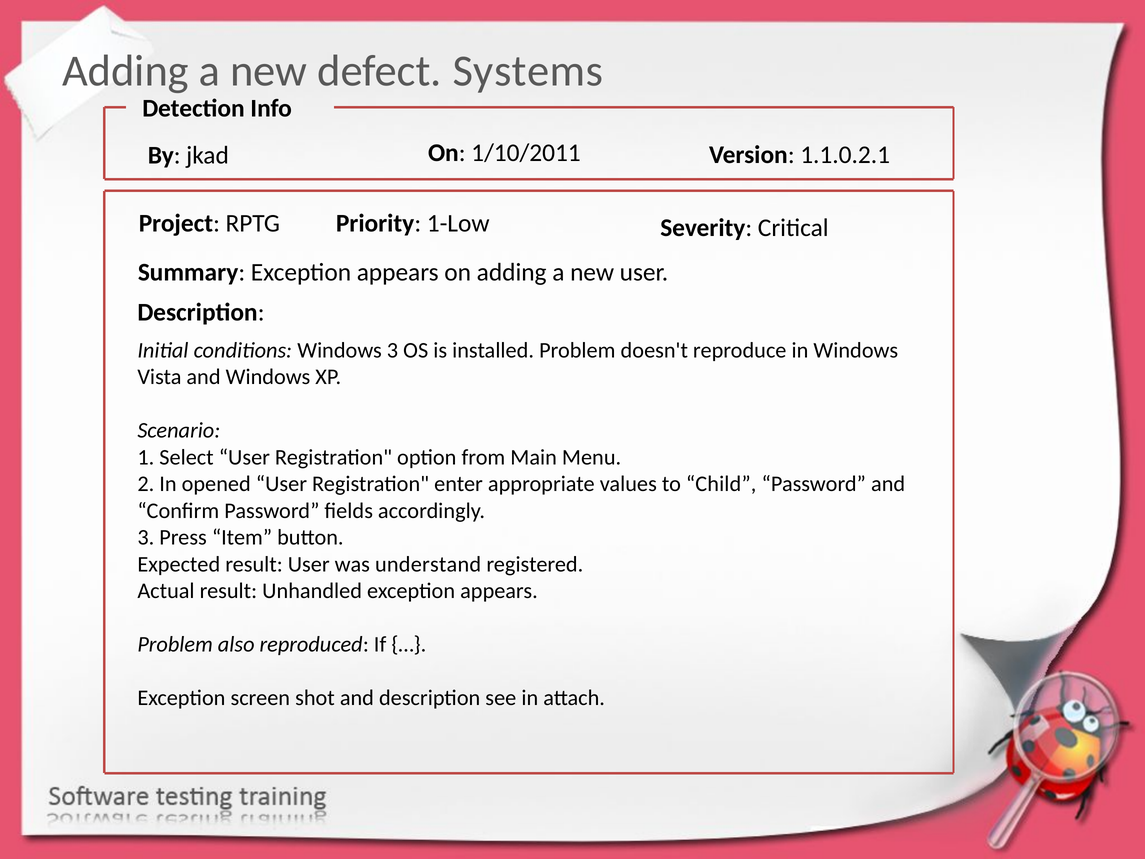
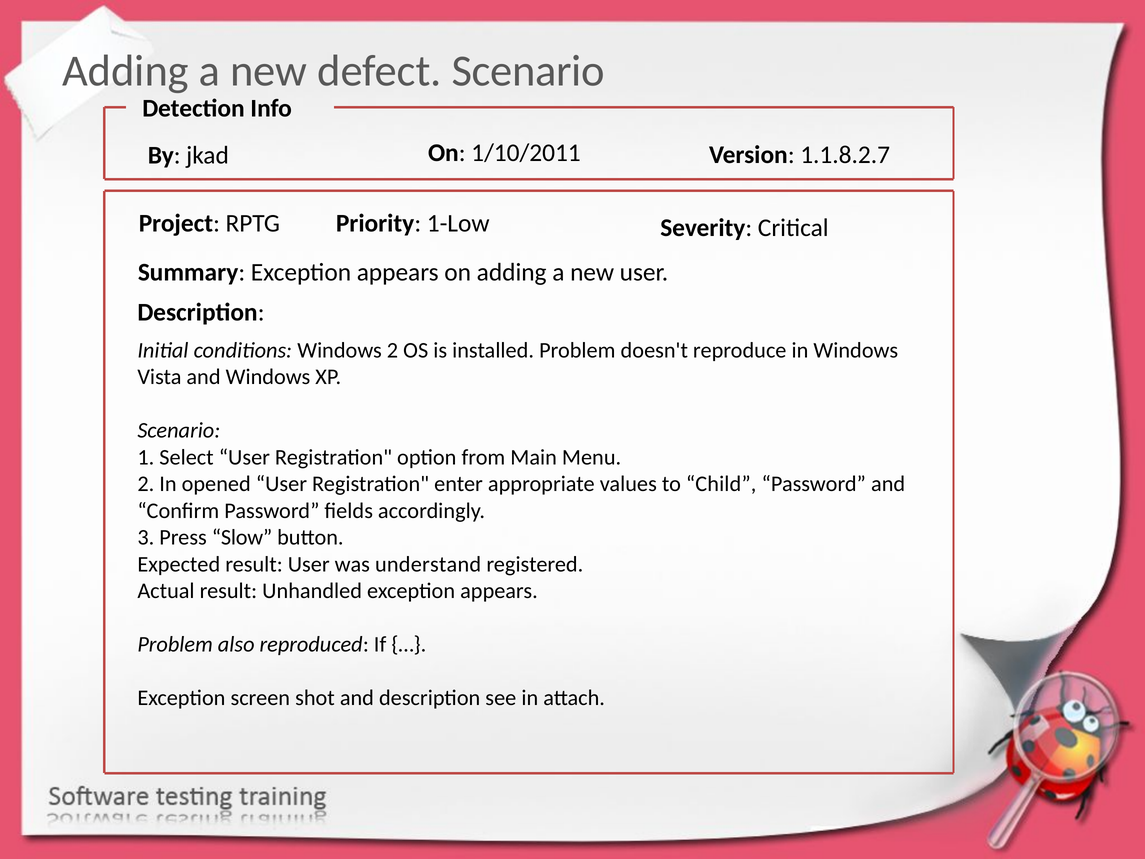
defect Systems: Systems -> Scenario (528, 71)
1.1.0.2.1: 1.1.0.2.1 -> 1.1.8.2.7 (845, 155)
Windows 3: 3 -> 2 (392, 350)
Item: Item -> Slow (242, 537)
